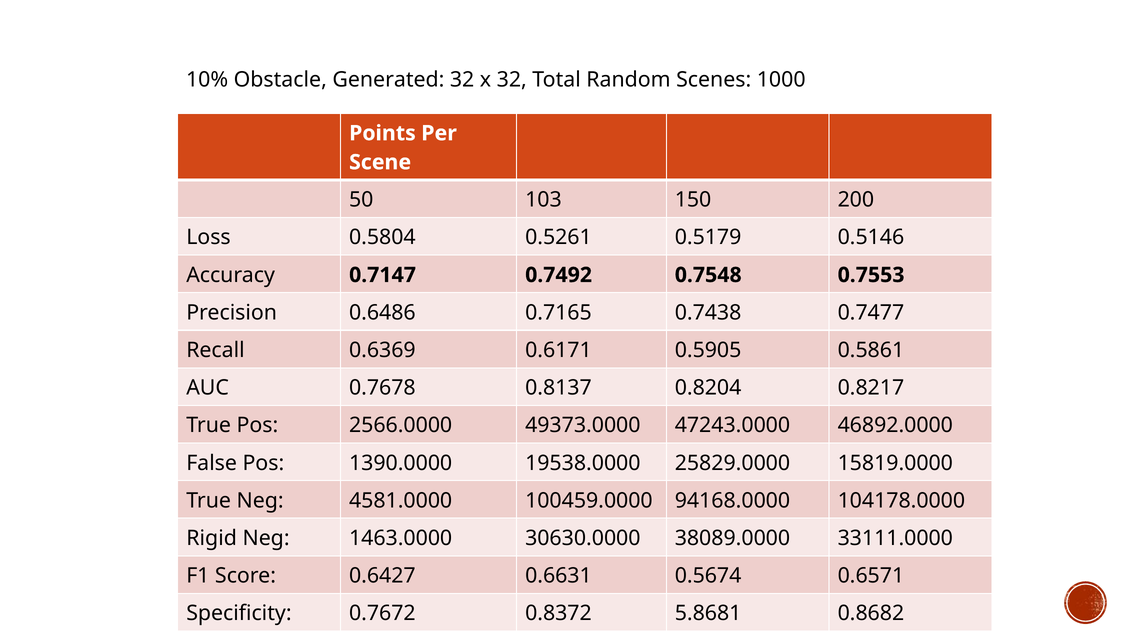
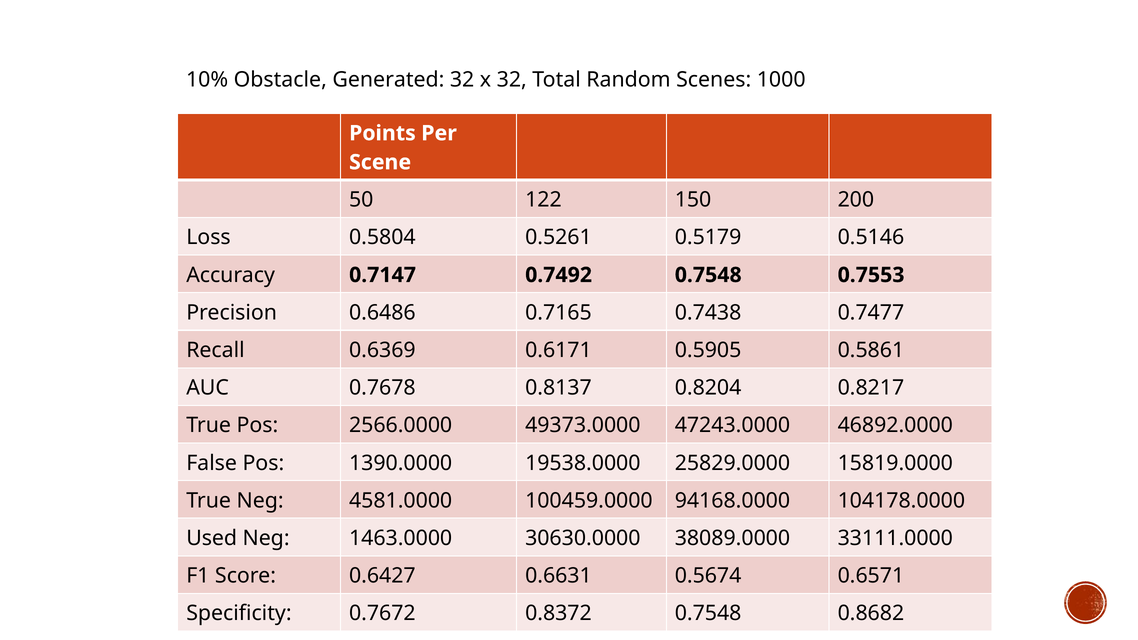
103: 103 -> 122 (543, 200)
Rigid: Rigid -> Used (212, 538)
0.8372 5.8681: 5.8681 -> 0.7548 (708, 613)
